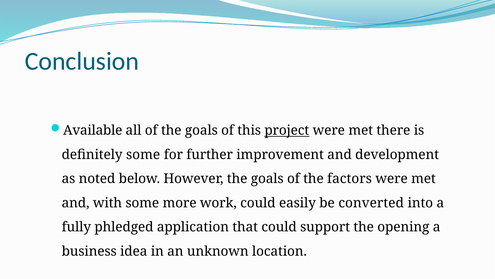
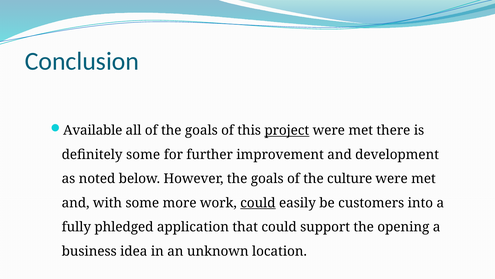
factors: factors -> culture (350, 178)
could underline: none -> present (258, 203)
converted: converted -> customers (371, 203)
